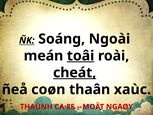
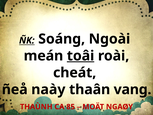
cheát underline: present -> none (75, 73)
coøn: coøn -> naày (48, 89)
xaùc: xaùc -> vang (133, 89)
